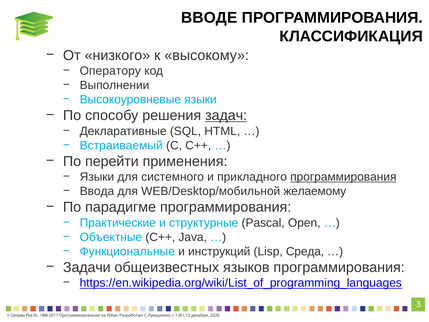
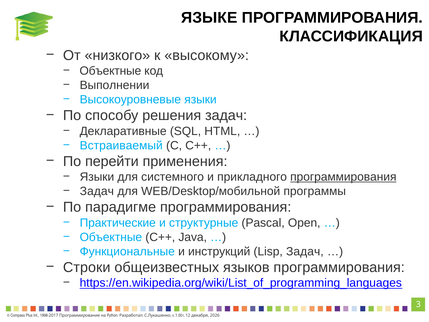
ВВОДЕ: ВВОДЕ -> ЯЗЫКЕ (209, 18)
Оператору: Оператору -> Объектные (110, 71)
задач underline: present -> none (226, 115)
Ввода: Ввода -> Задач (97, 191)
желаемому: желаемому -> программы (315, 191)
Lisp Среда: Среда -> Задач (305, 251)
Задачи: Задачи -> Строки (87, 267)
